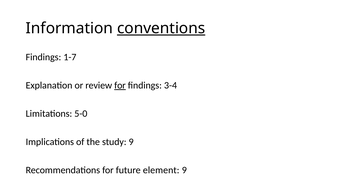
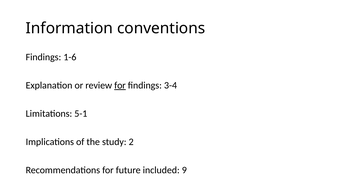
conventions underline: present -> none (161, 28)
1-7: 1-7 -> 1-6 (70, 57)
5-0: 5-0 -> 5-1 (81, 113)
study 9: 9 -> 2 (131, 142)
element: element -> included (161, 170)
